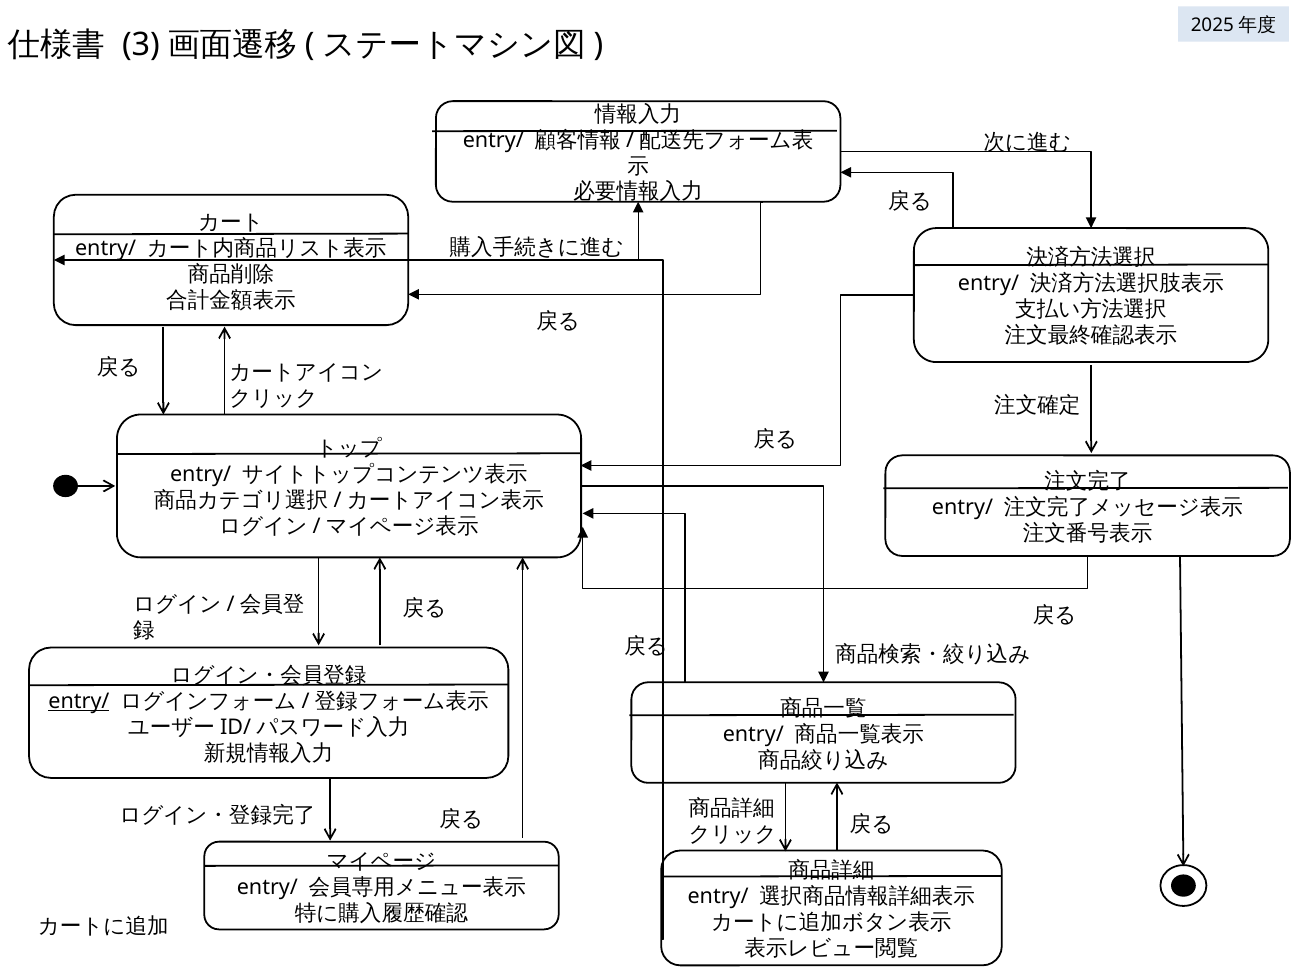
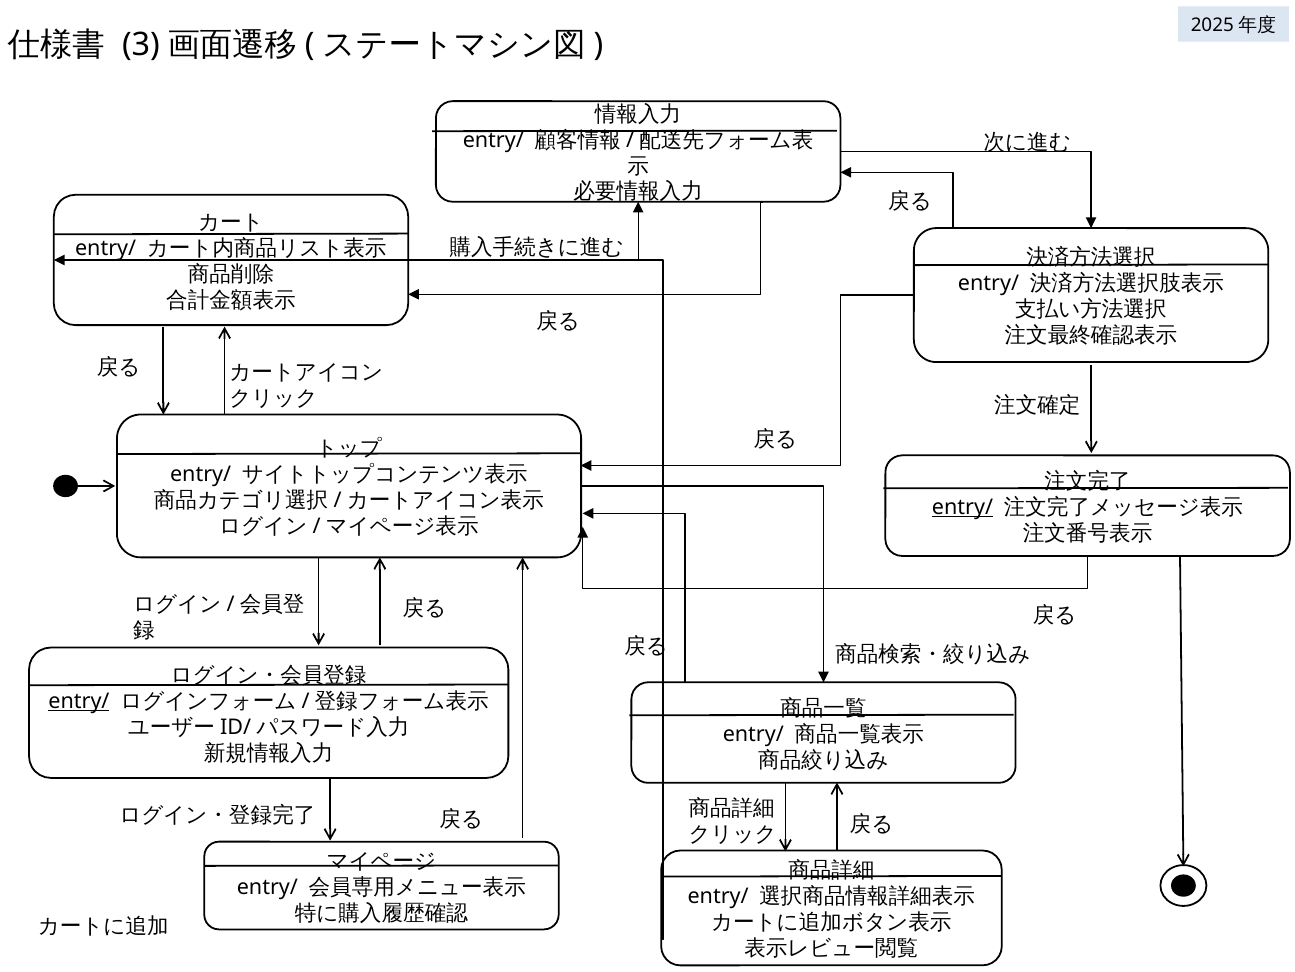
entry/ underline: none -> present (963, 507)
